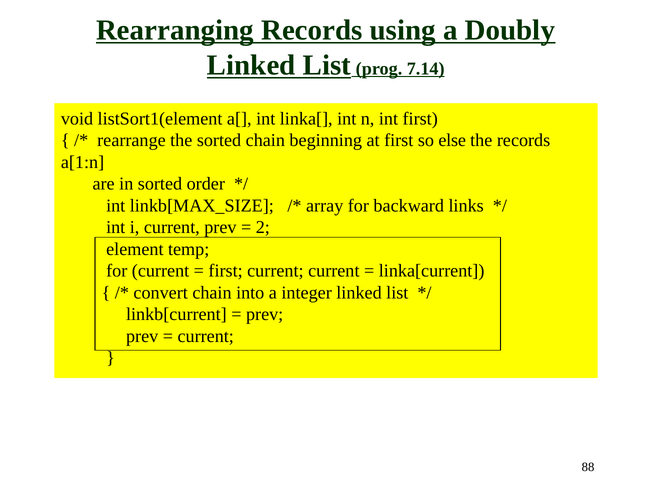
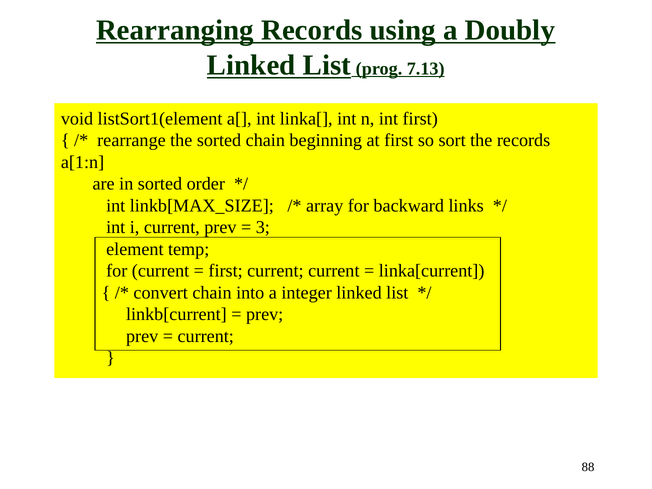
7.14: 7.14 -> 7.13 (426, 69)
else: else -> sort (452, 140)
2: 2 -> 3 (263, 227)
